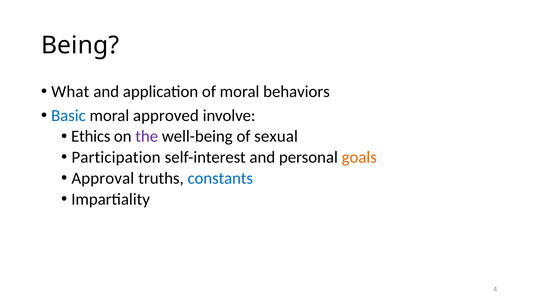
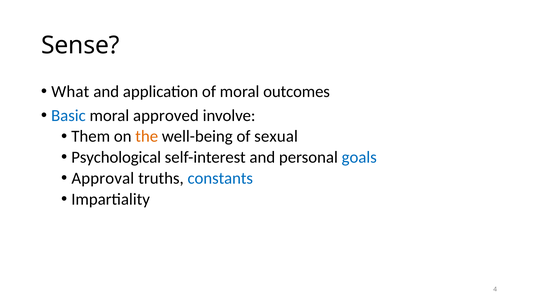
Being: Being -> Sense (80, 45)
behaviors: behaviors -> outcomes (297, 92)
Ethics: Ethics -> Them (91, 136)
the colour: purple -> orange (147, 136)
Participation: Participation -> Psychological (116, 157)
goals colour: orange -> blue (359, 157)
